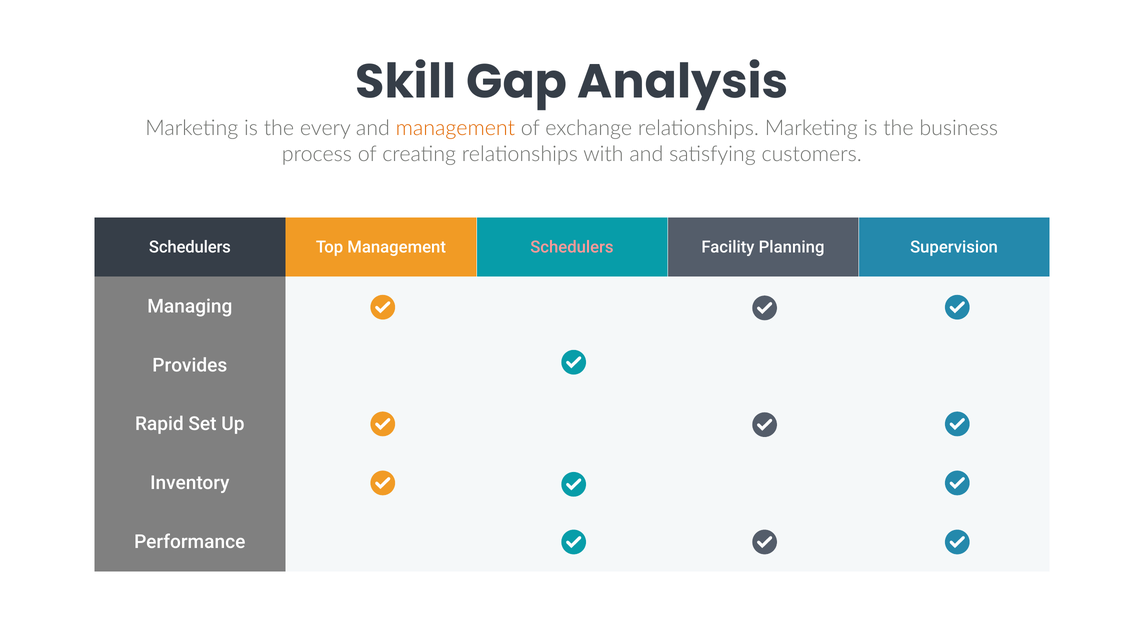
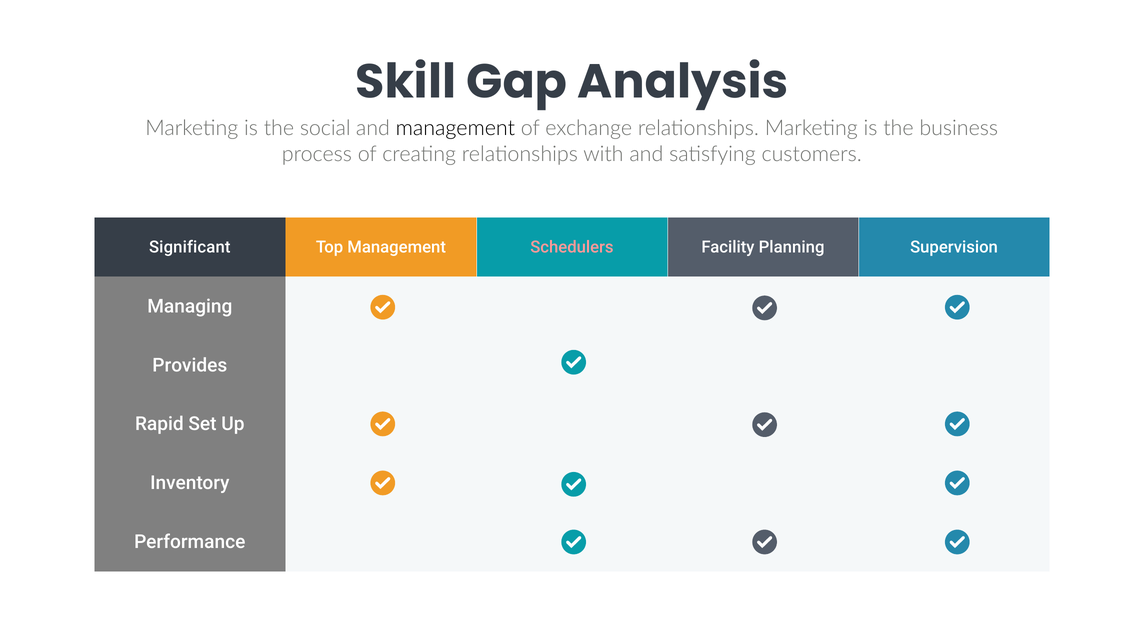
every: every -> social (325, 128)
management colour: orange -> black (455, 128)
Schedulers: Schedulers -> Significant (190, 247)
